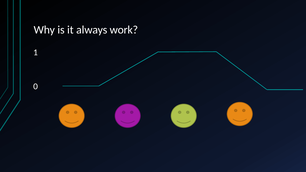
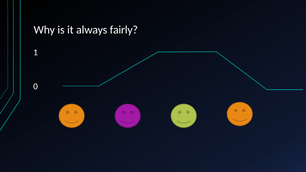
work: work -> fairly (124, 30)
